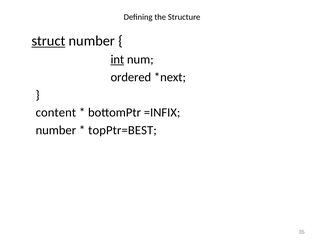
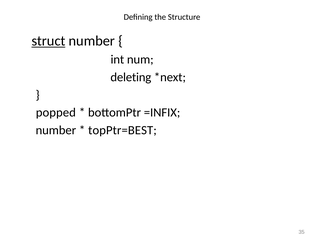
int underline: present -> none (117, 60)
ordered: ordered -> deleting (131, 77)
content: content -> popped (56, 113)
